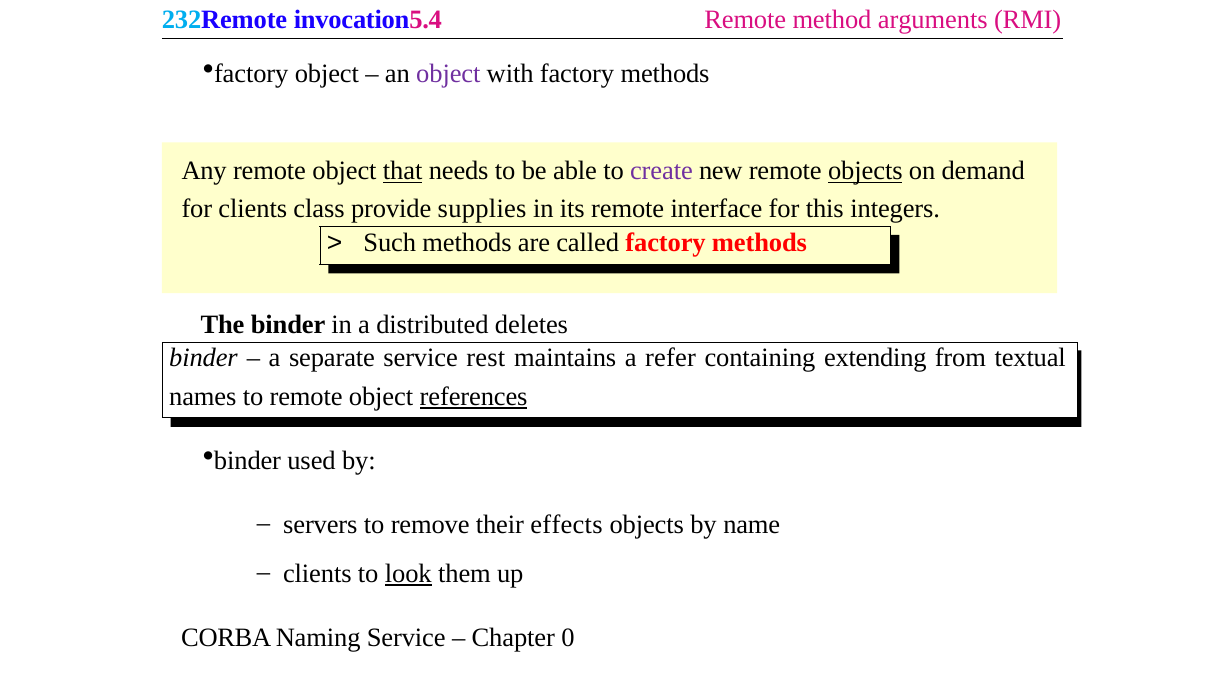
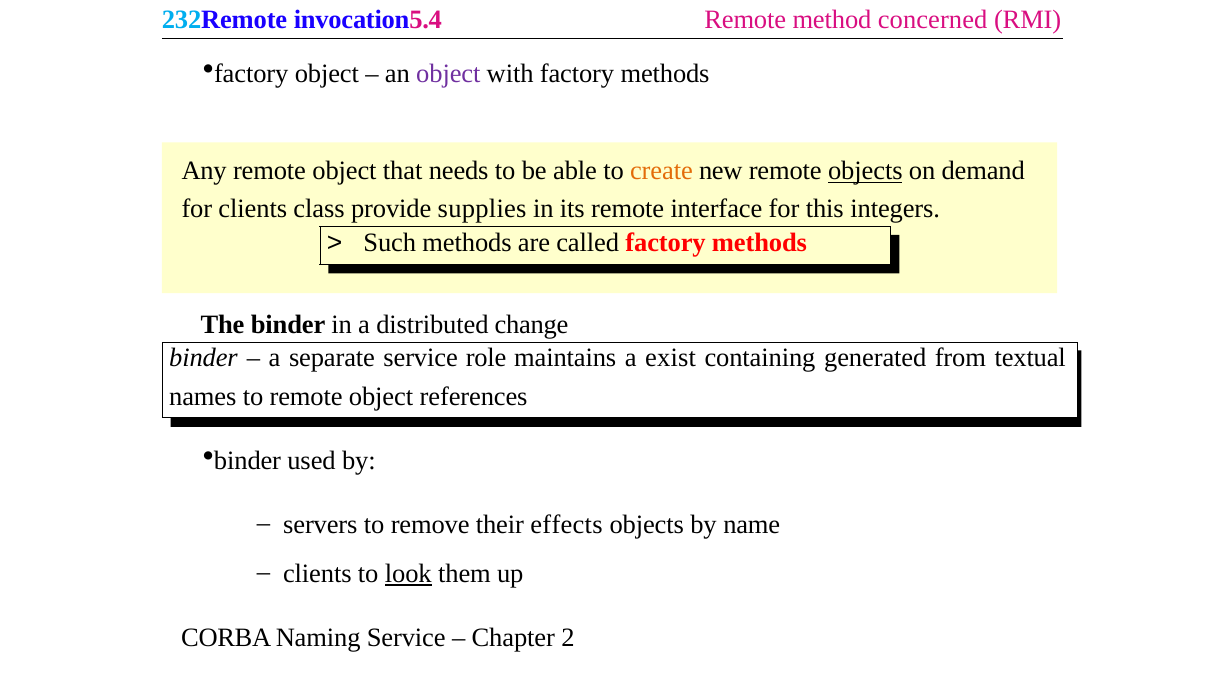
arguments: arguments -> concerned (933, 20)
that underline: present -> none (403, 171)
create colour: purple -> orange (661, 171)
deletes: deletes -> change (532, 325)
rest: rest -> role (486, 358)
refer: refer -> exist (671, 358)
extending: extending -> generated (875, 358)
references underline: present -> none (474, 397)
0: 0 -> 2 (568, 639)
